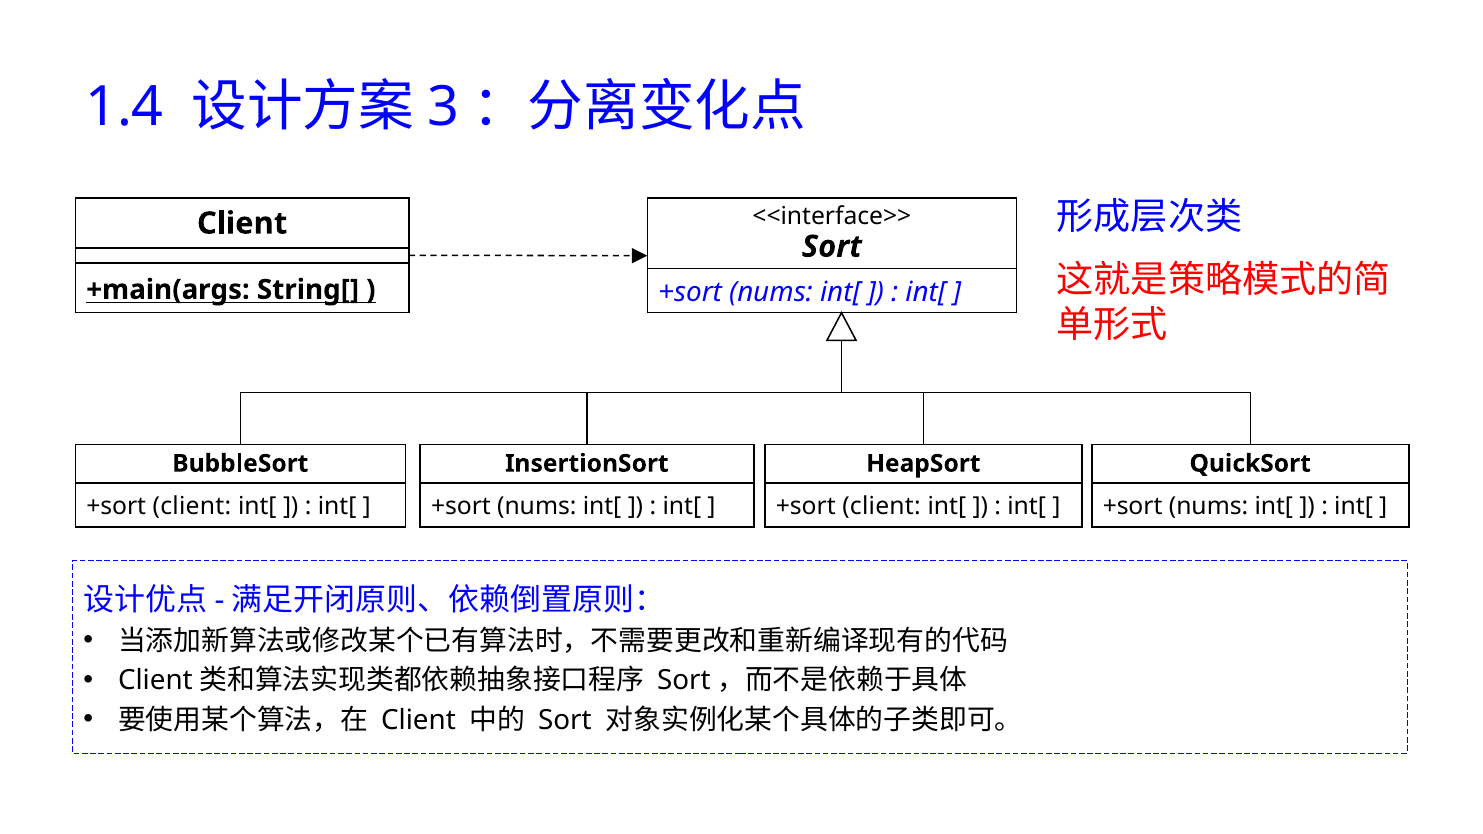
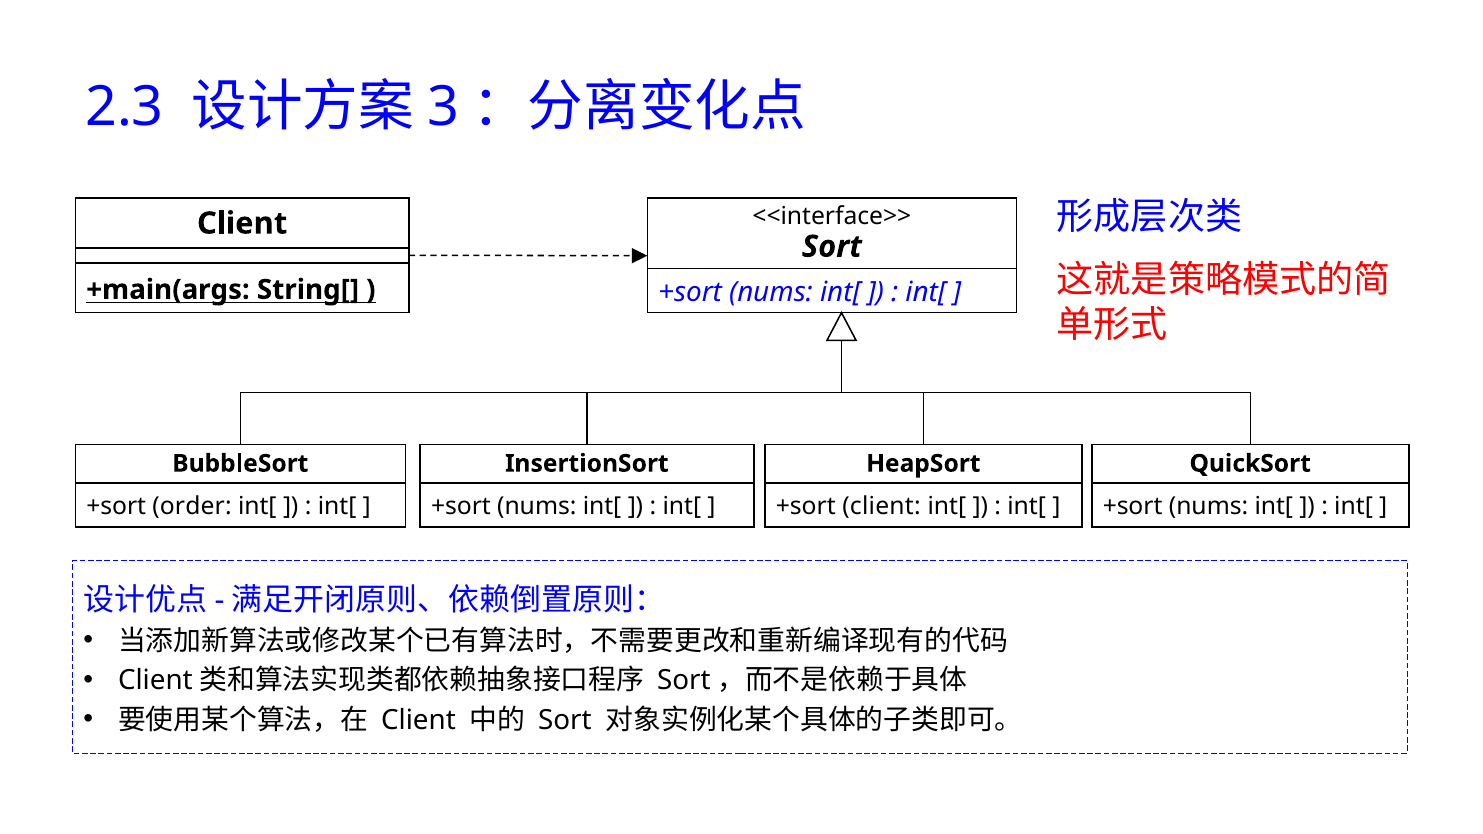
1.4: 1.4 -> 2.3 (125, 107)
client: client -> order (192, 506)
